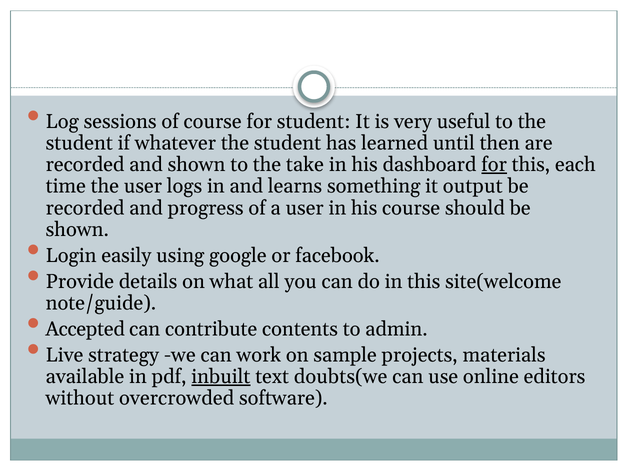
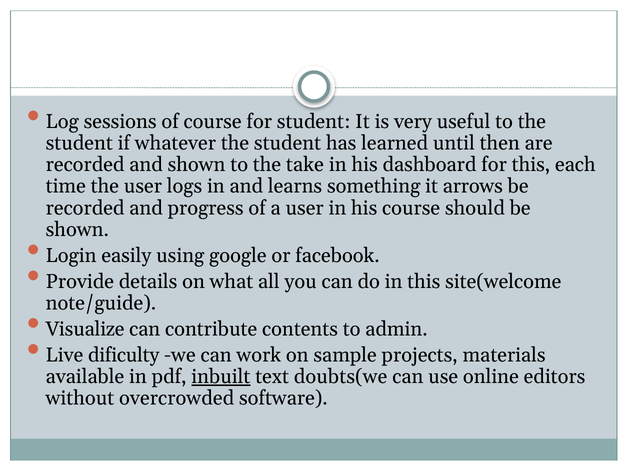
for underline: present -> none (494, 165)
output: output -> arrows (473, 186)
Accepted: Accepted -> Visualize (85, 329)
strategy: strategy -> dificulty (124, 355)
